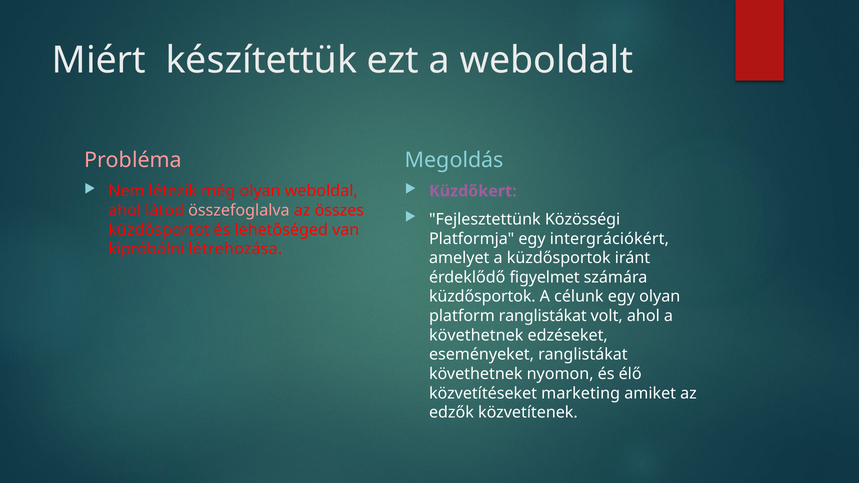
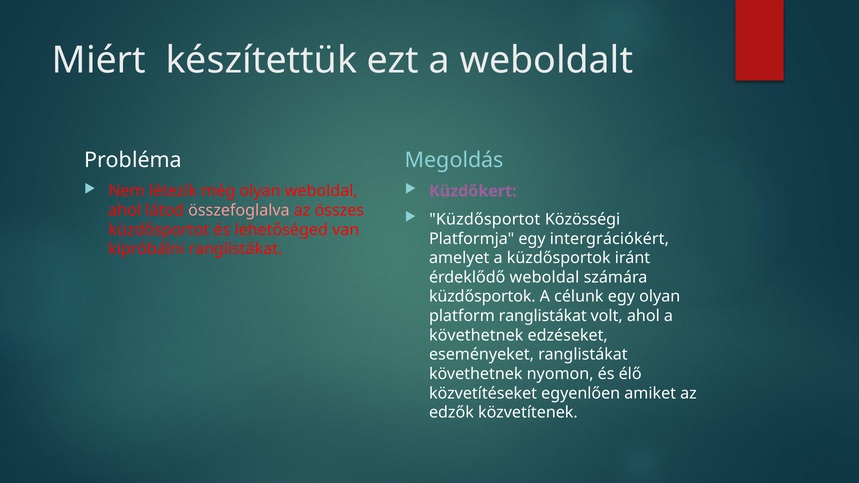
Probléma colour: pink -> white (133, 160)
Fejlesztettünk: Fejlesztettünk -> Küzdősportot (485, 219)
kipróbálni létrehozása: létrehozása -> ranglistákat (235, 249)
érdeklődő figyelmet: figyelmet -> weboldal (544, 277)
marketing: marketing -> egyenlően (581, 393)
